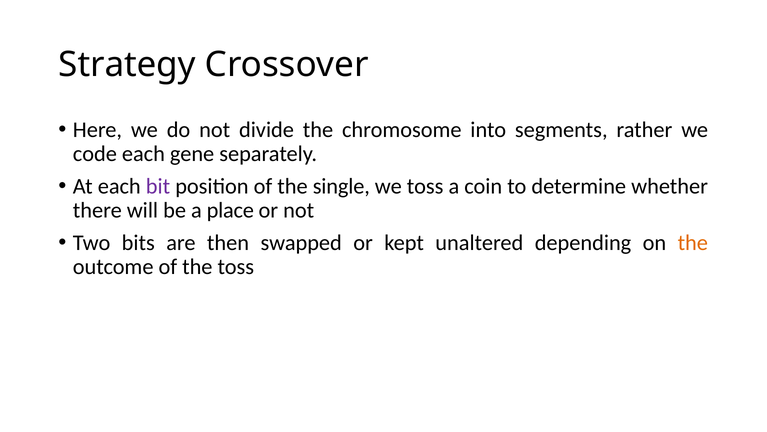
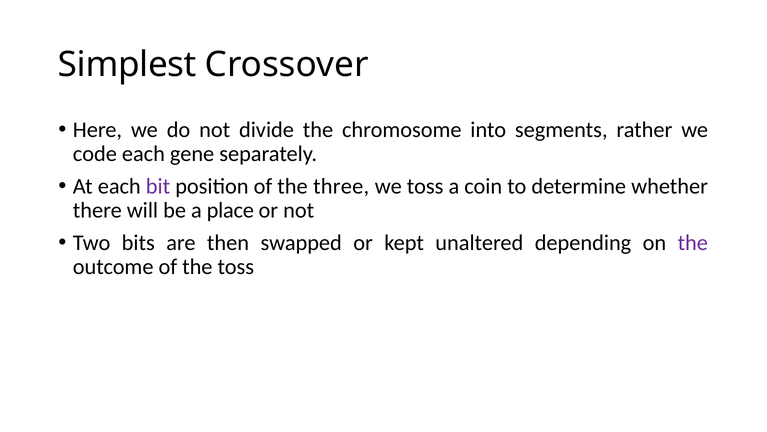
Strategy: Strategy -> Simplest (127, 64)
single: single -> three (341, 186)
the colour: orange -> purple (693, 242)
